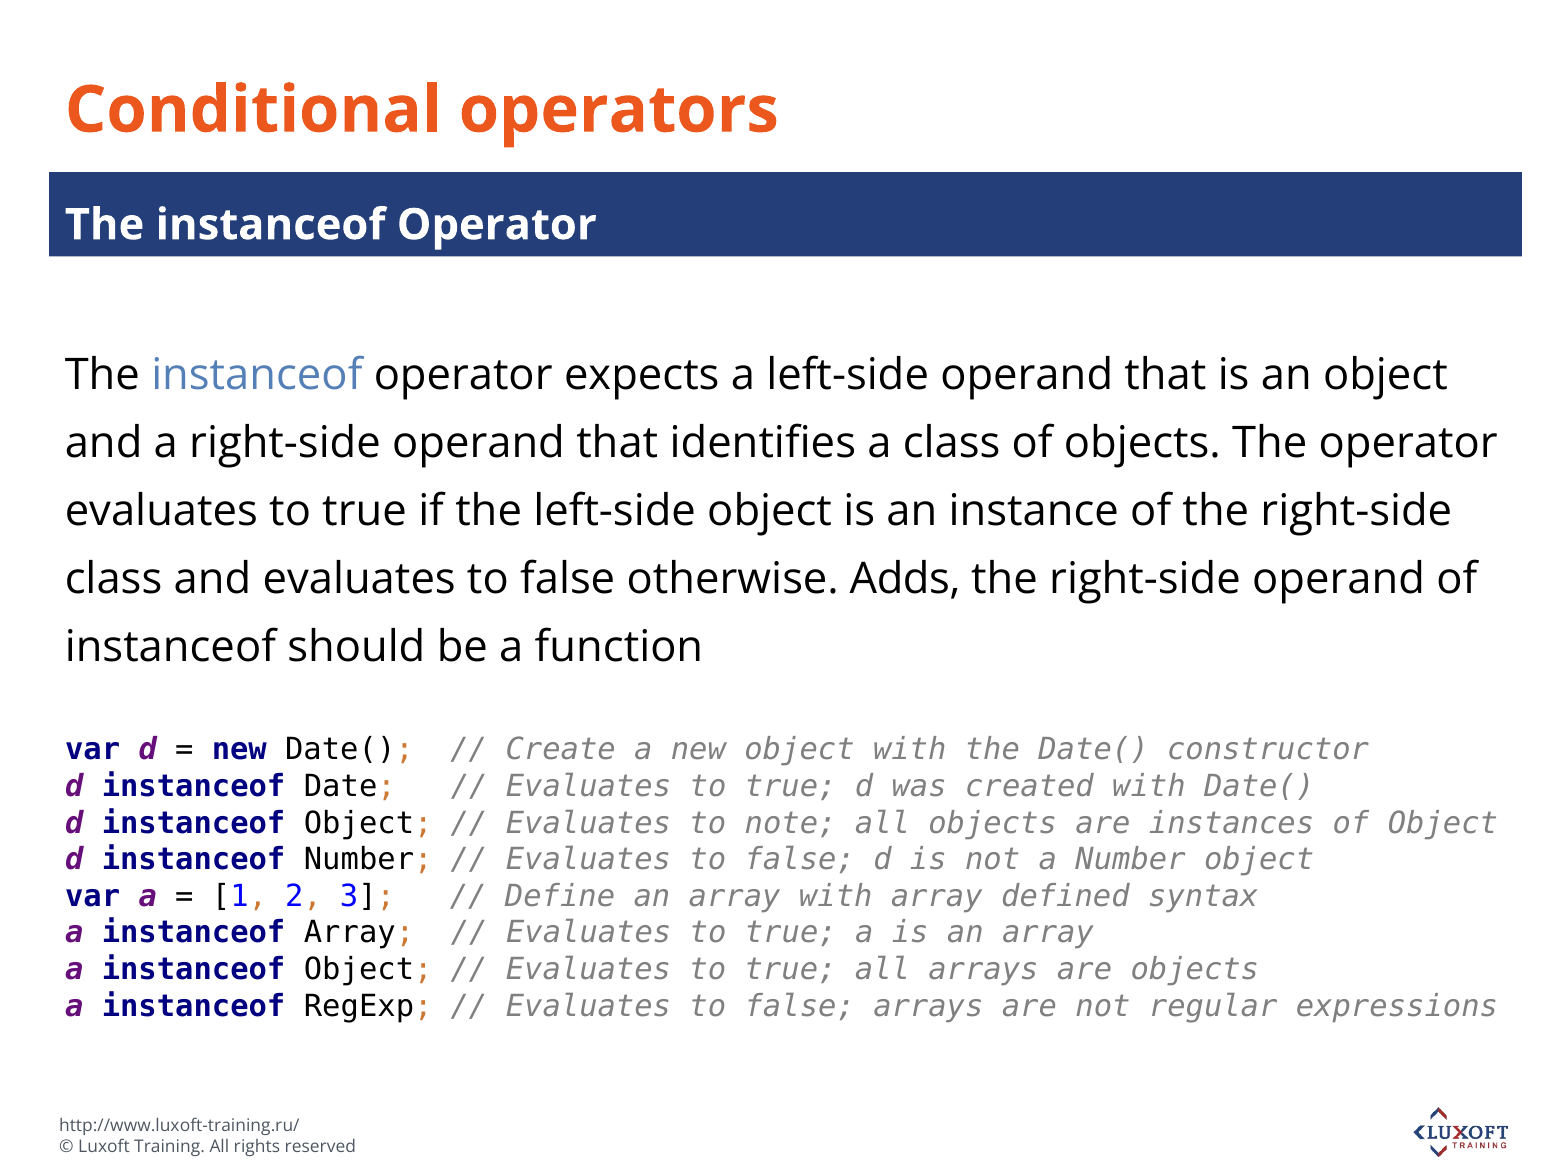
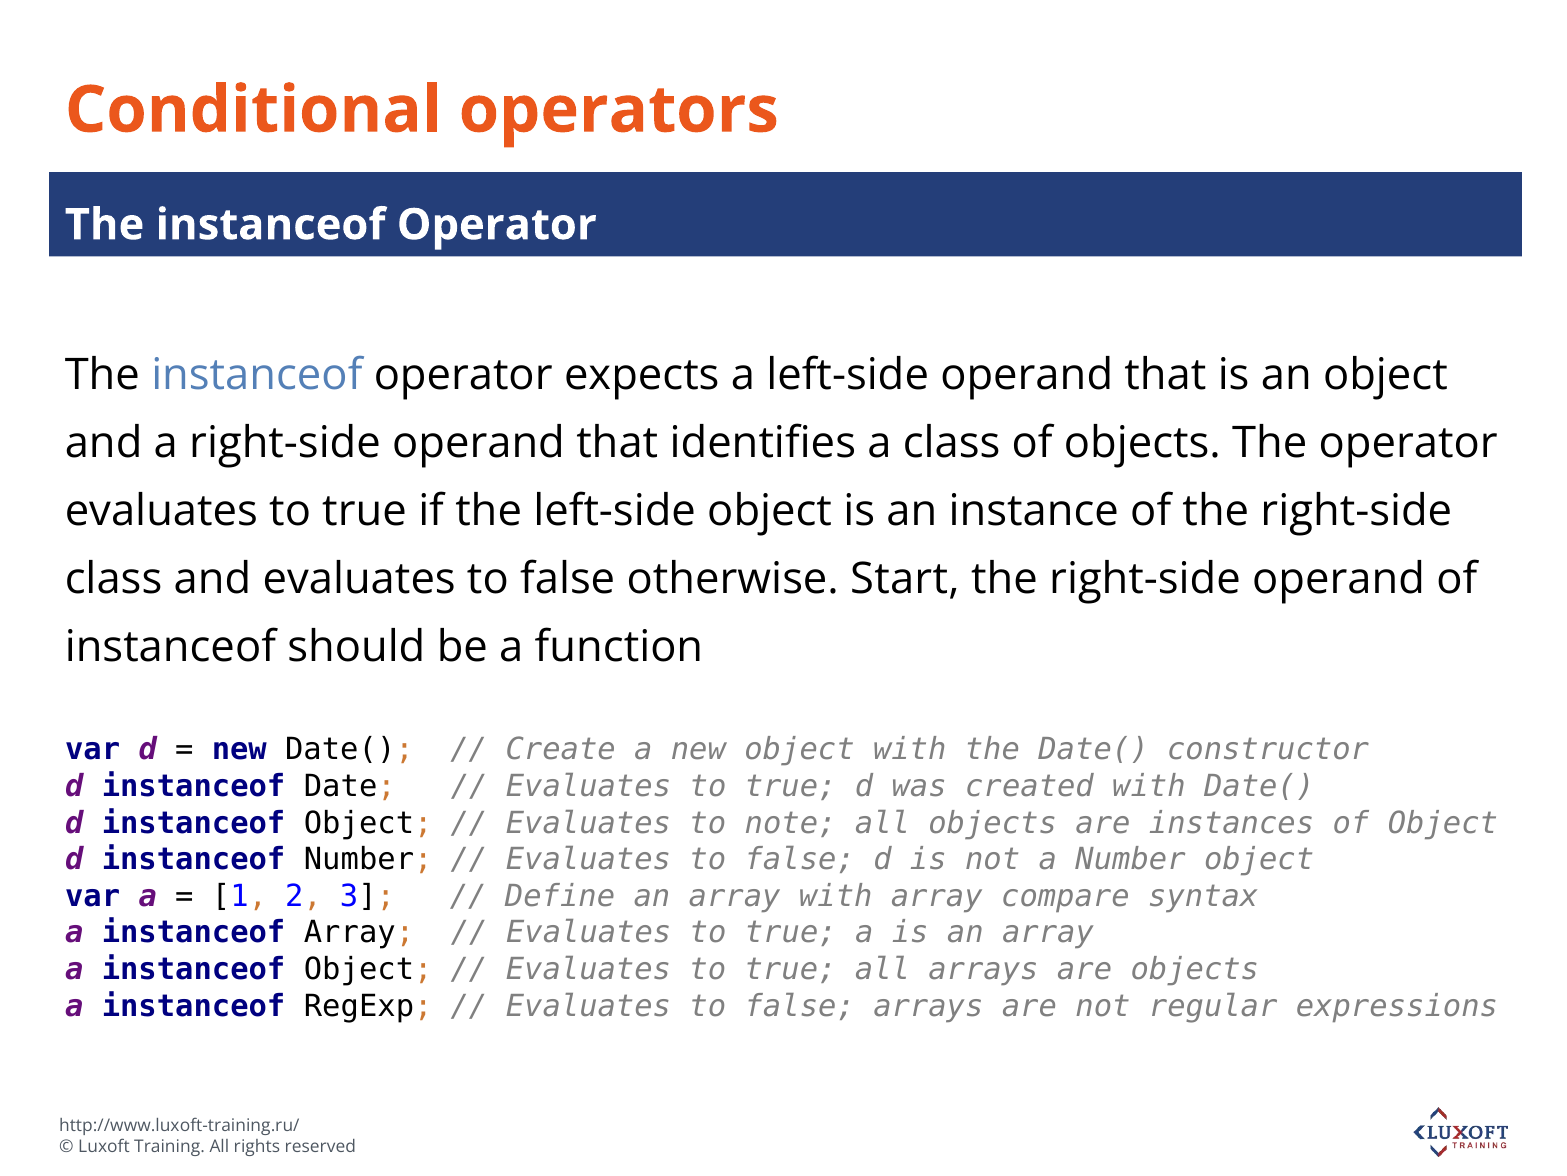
Adds: Adds -> Start (905, 578)
defined: defined -> compare (1065, 896)
